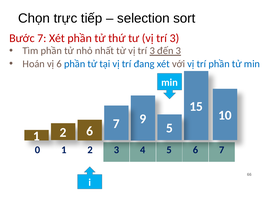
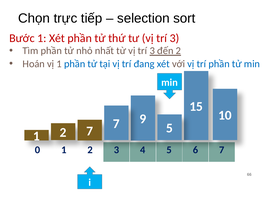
Bước 7: 7 -> 1 (42, 38)
đến 3: 3 -> 2 (178, 51)
vị 6: 6 -> 1 (59, 64)
2 6: 6 -> 7 (90, 131)
